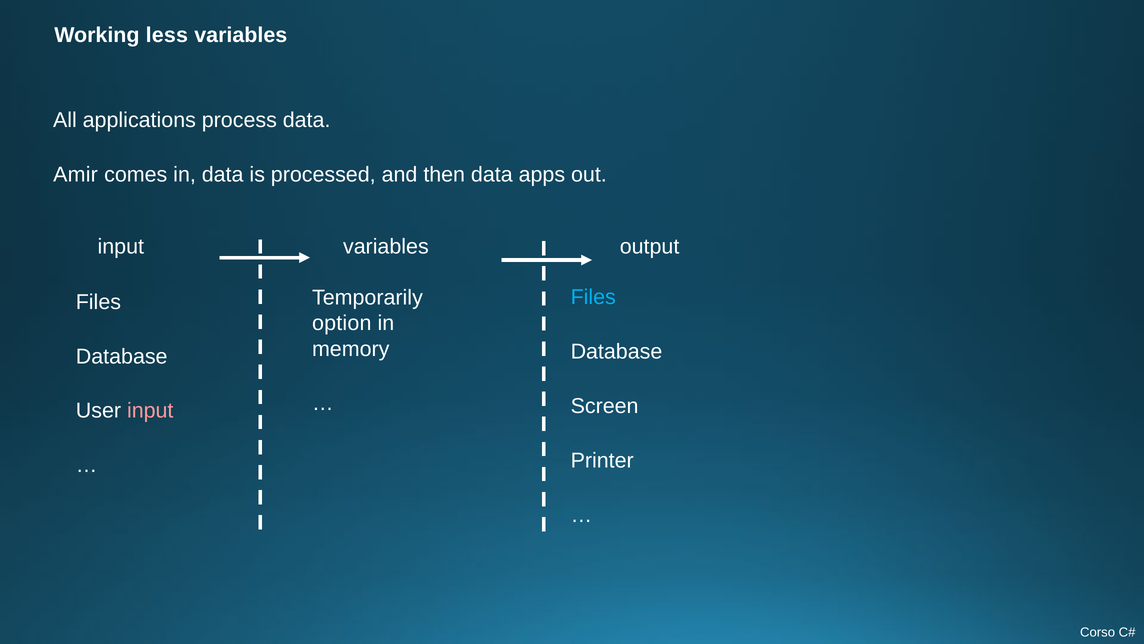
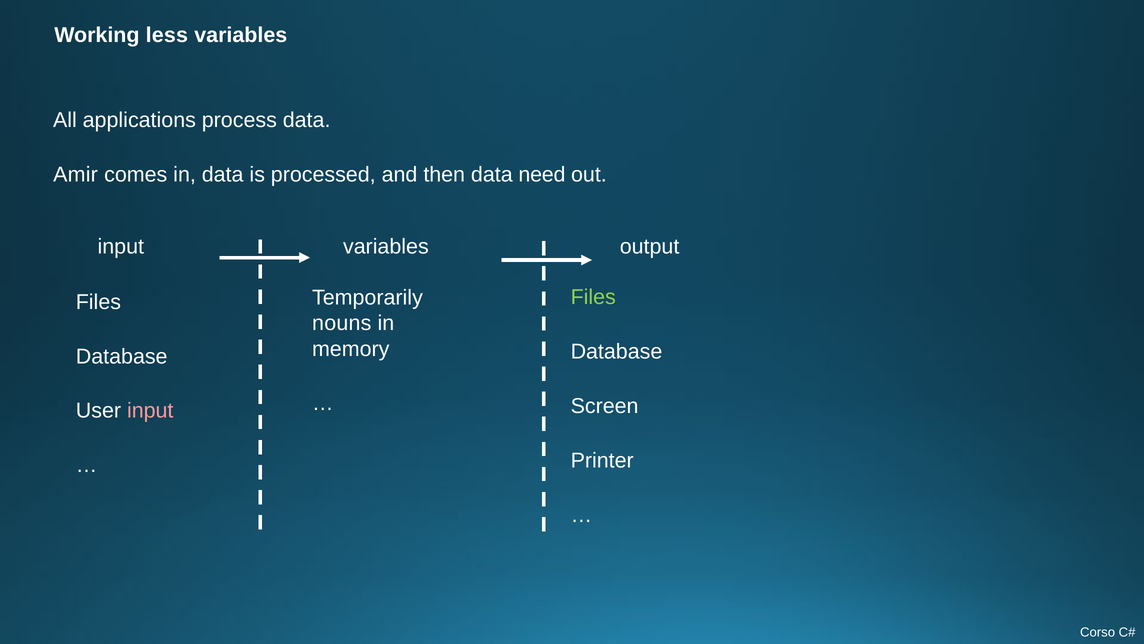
apps: apps -> need (542, 175)
Files colour: light blue -> light green (593, 297)
option: option -> nouns (342, 323)
